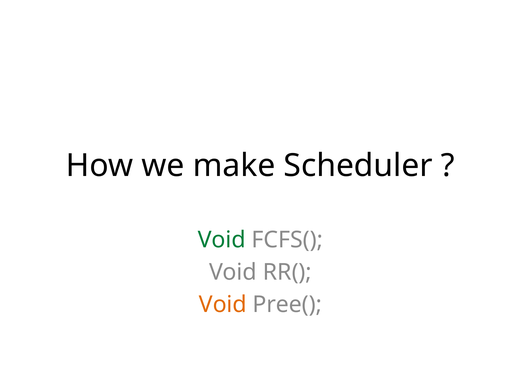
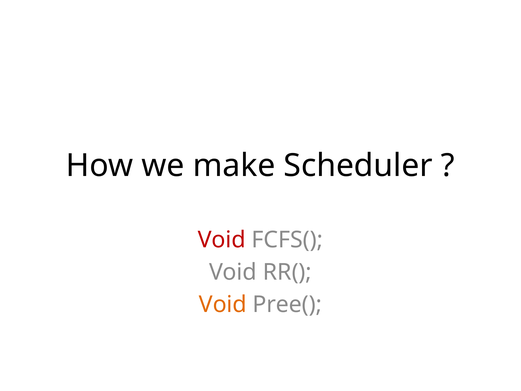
Void colour: green -> red (222, 240)
